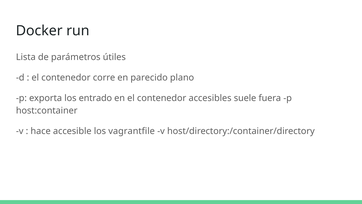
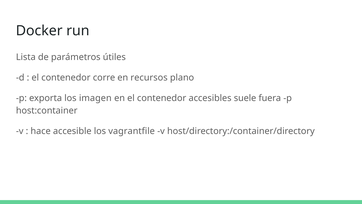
parecido: parecido -> recursos (149, 77)
entrado: entrado -> imagen (95, 98)
